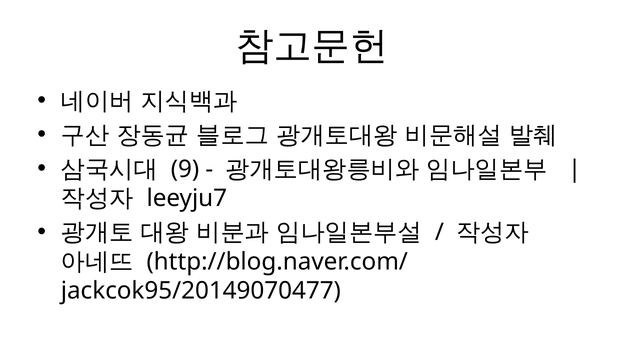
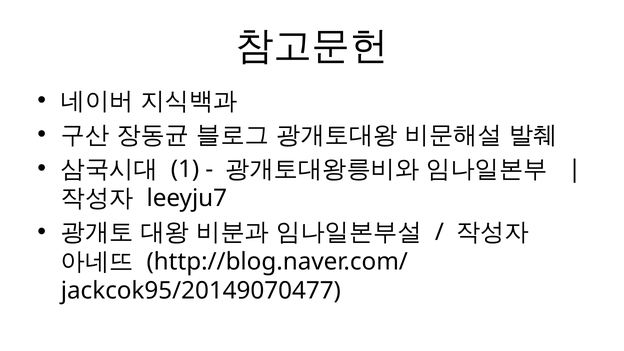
9: 9 -> 1 (185, 169)
